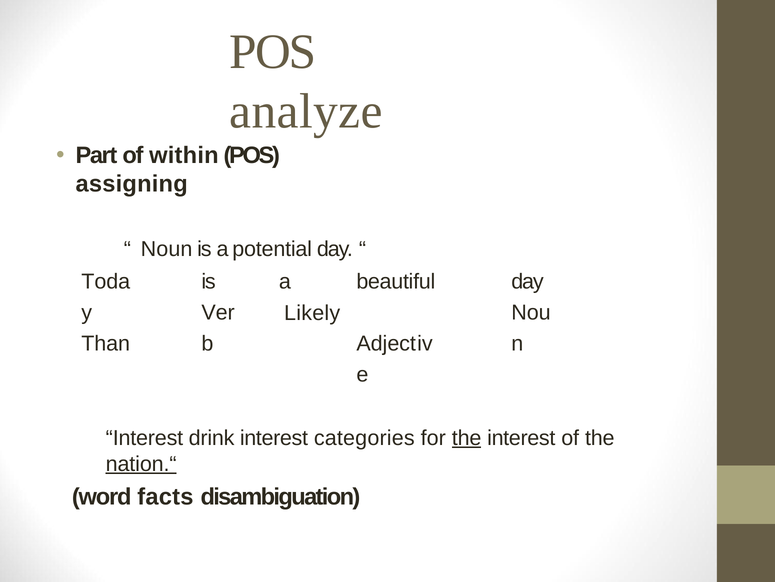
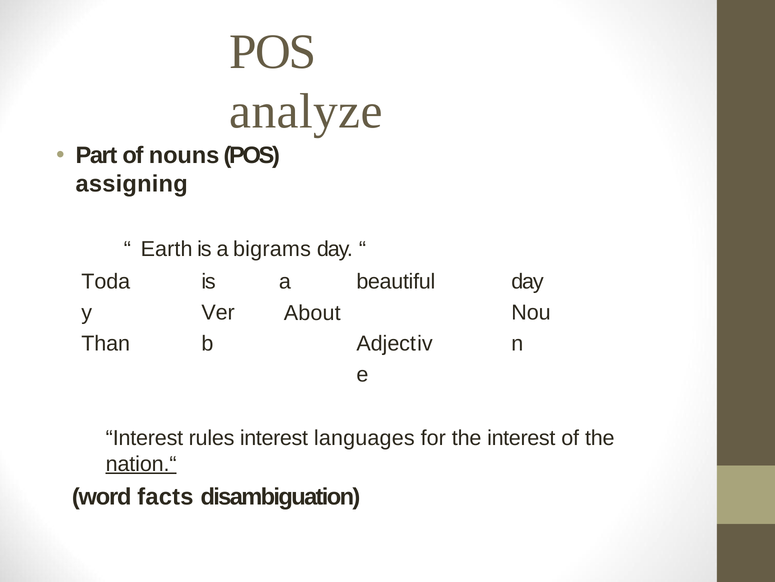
within: within -> nouns (184, 155)
Noun: Noun -> Earth (167, 249)
potential: potential -> bigrams (272, 249)
Likely: Likely -> About (312, 313)
drink: drink -> rules (212, 437)
categories: categories -> languages (364, 437)
the underline: present -> none (467, 437)
